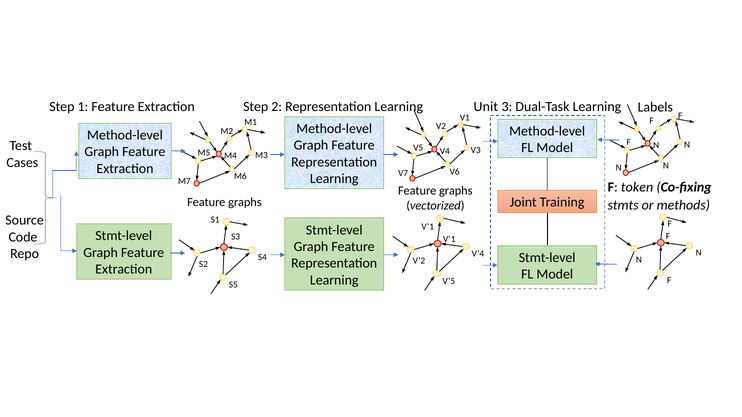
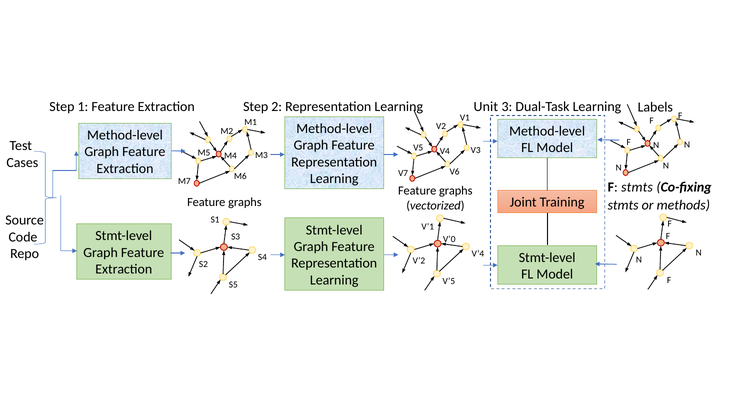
F token: token -> stmts (637, 187)
V’1: V’1 -> V’0 (449, 239)
